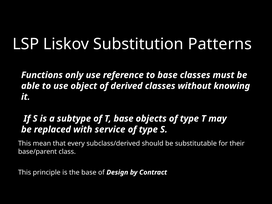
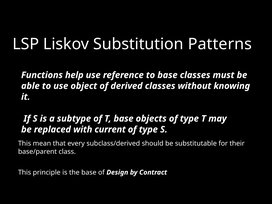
only: only -> help (74, 75)
service: service -> current (110, 129)
